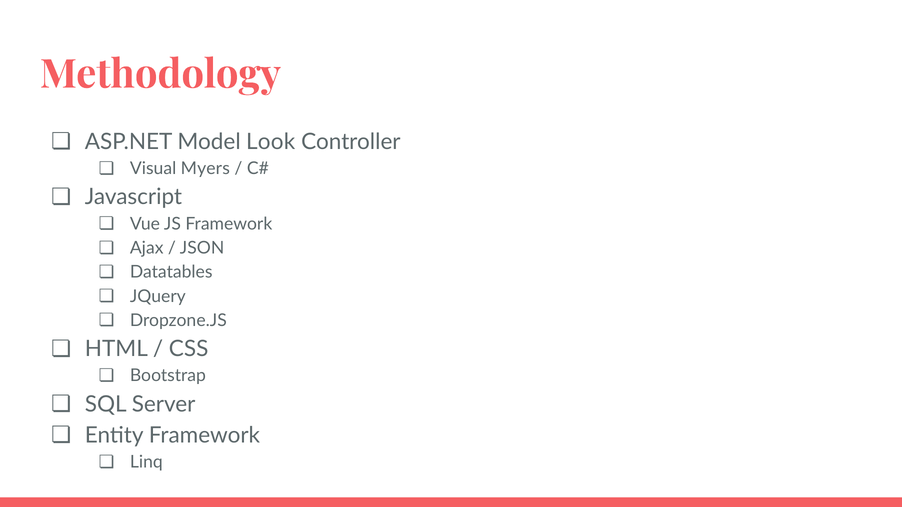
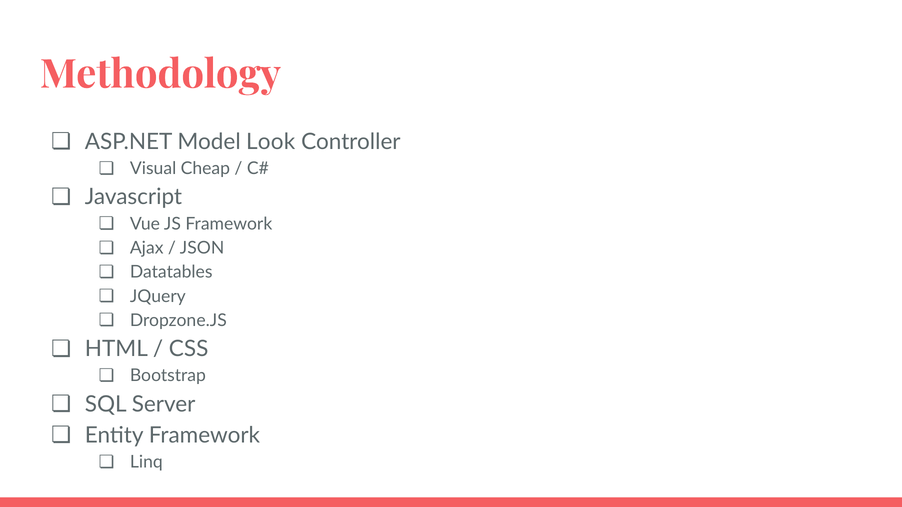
Myers: Myers -> Cheap (205, 169)
